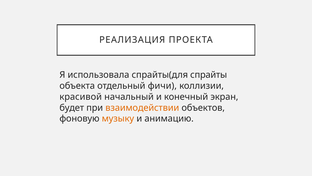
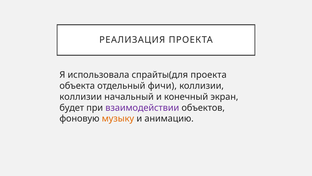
спрайты(для спрайты: спрайты -> проекта (209, 75)
красивой: красивой -> коллизии (81, 97)
взаимодействии colour: orange -> purple (142, 107)
